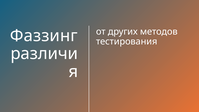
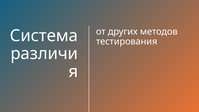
Фаззинг: Фаззинг -> Система (44, 36)
